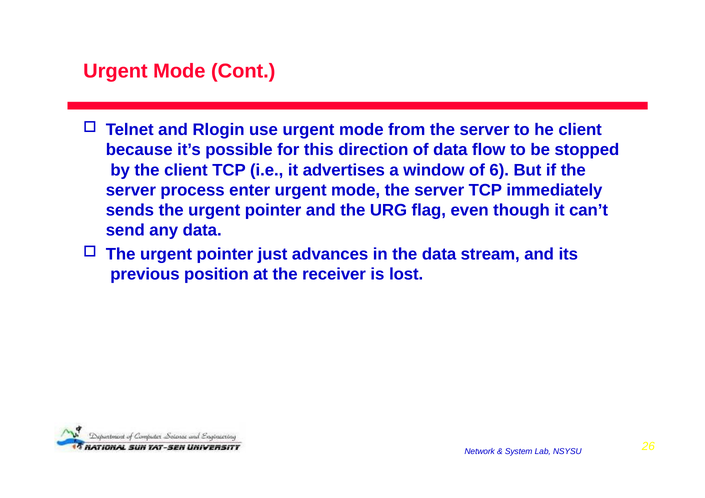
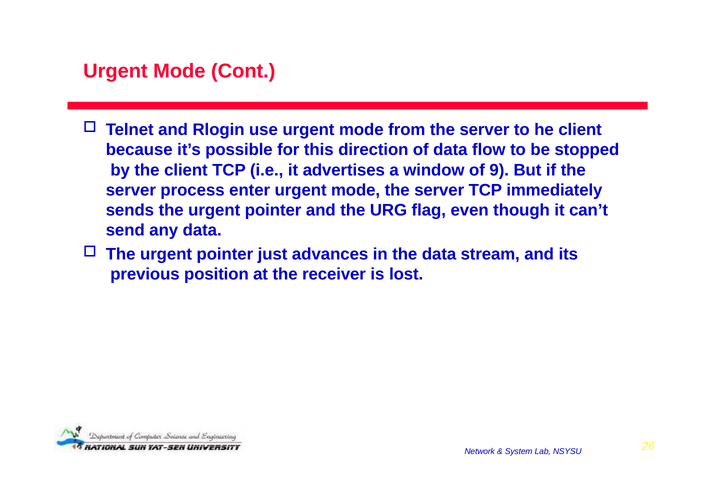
6: 6 -> 9 (499, 170)
